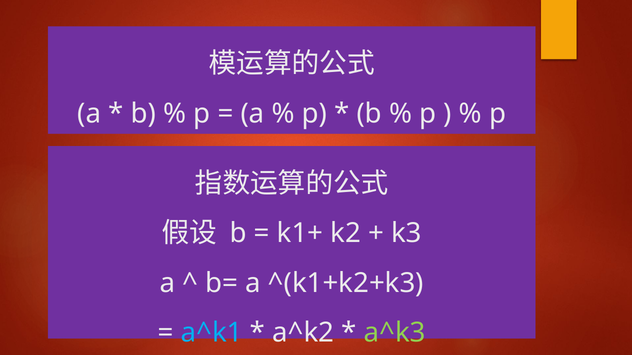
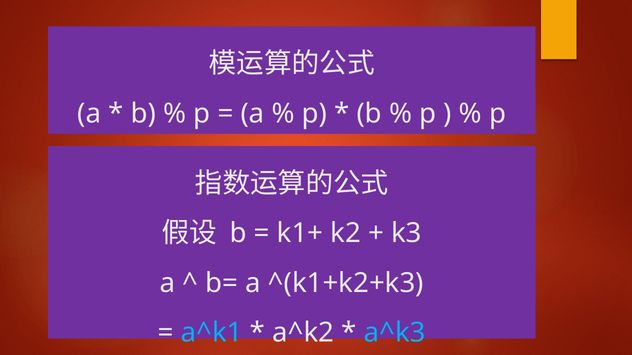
a^k3 colour: light green -> light blue (395, 333)
